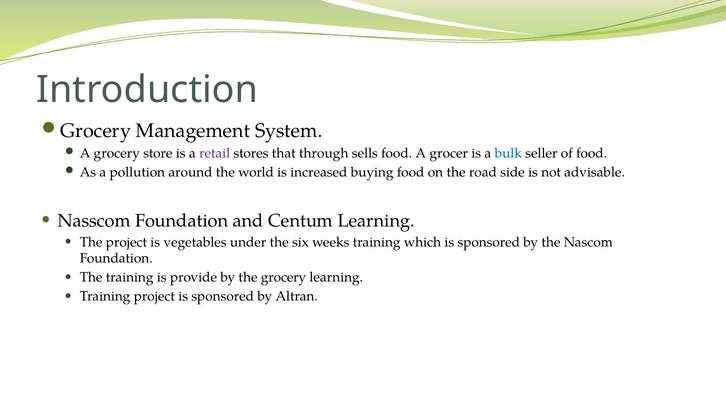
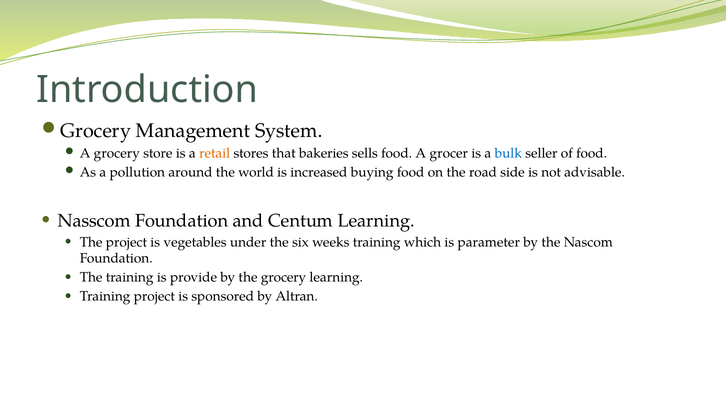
retail colour: purple -> orange (215, 153)
through: through -> bakeries (324, 153)
which is sponsored: sponsored -> parameter (489, 242)
